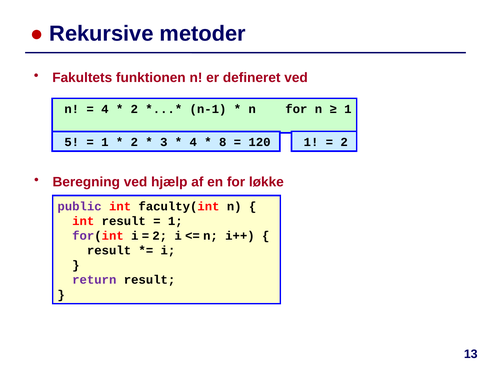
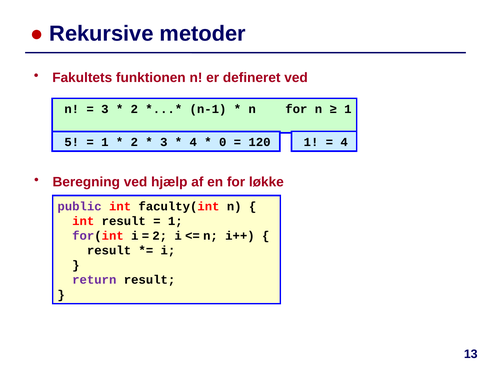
4: 4 -> 3 (105, 109)
8: 8 -> 0 (223, 142)
2: 2 -> 4 (344, 142)
